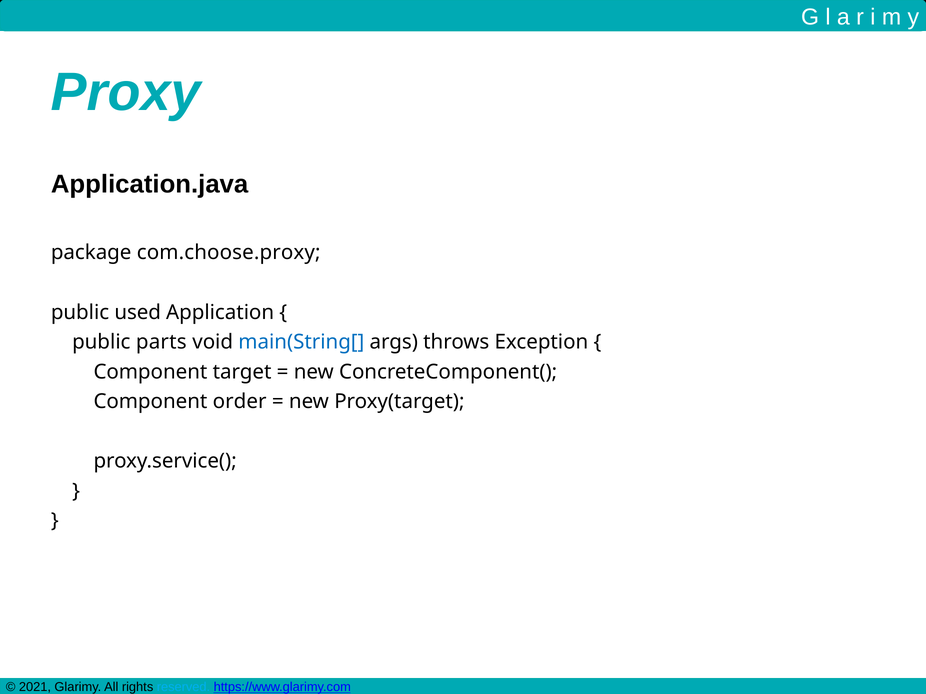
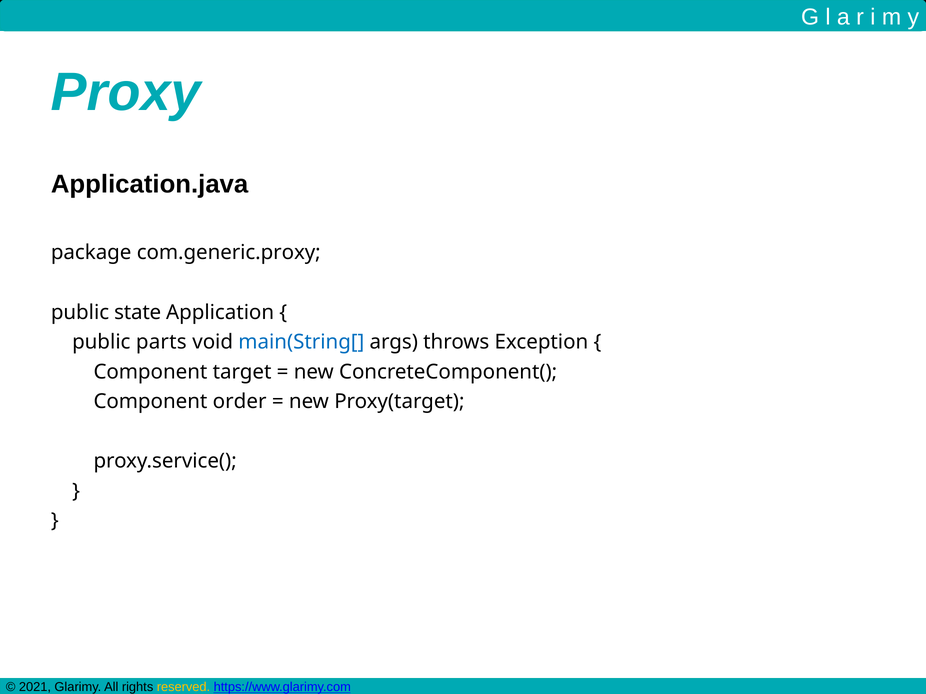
com.choose.proxy: com.choose.proxy -> com.generic.proxy (229, 253)
used: used -> state (138, 312)
reserved colour: light blue -> yellow (183, 688)
